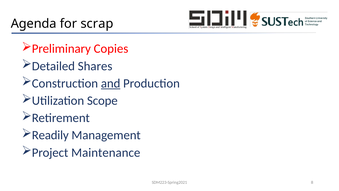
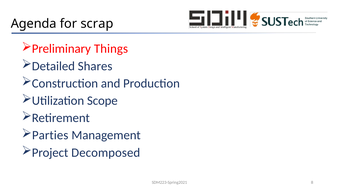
Copies: Copies -> Things (111, 49)
and underline: present -> none (111, 83)
Readily: Readily -> Parties (50, 135)
Maintenance: Maintenance -> Decomposed (106, 152)
